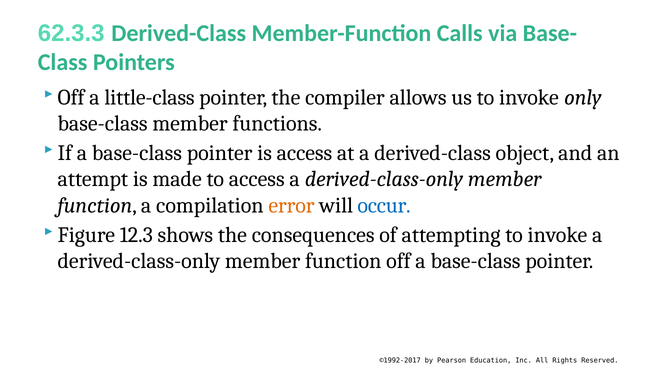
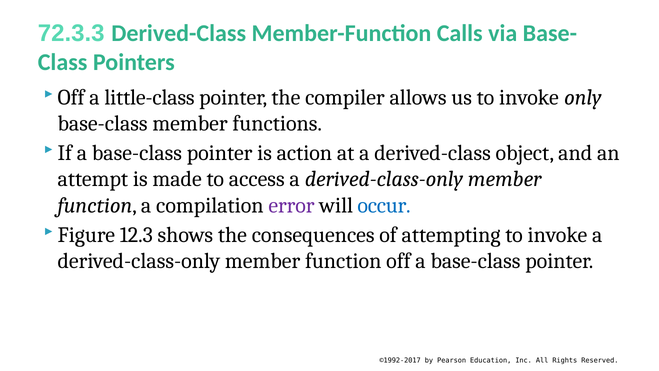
62.3.3: 62.3.3 -> 72.3.3 (71, 33)
is access: access -> action (304, 153)
error colour: orange -> purple (291, 205)
